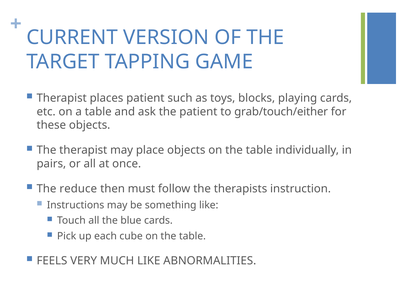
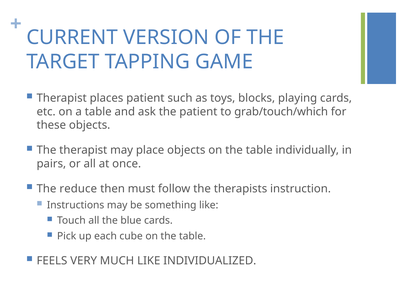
grab/touch/either: grab/touch/either -> grab/touch/which (281, 112)
ABNORMALITIES: ABNORMALITIES -> INDIVIDUALIZED (210, 261)
